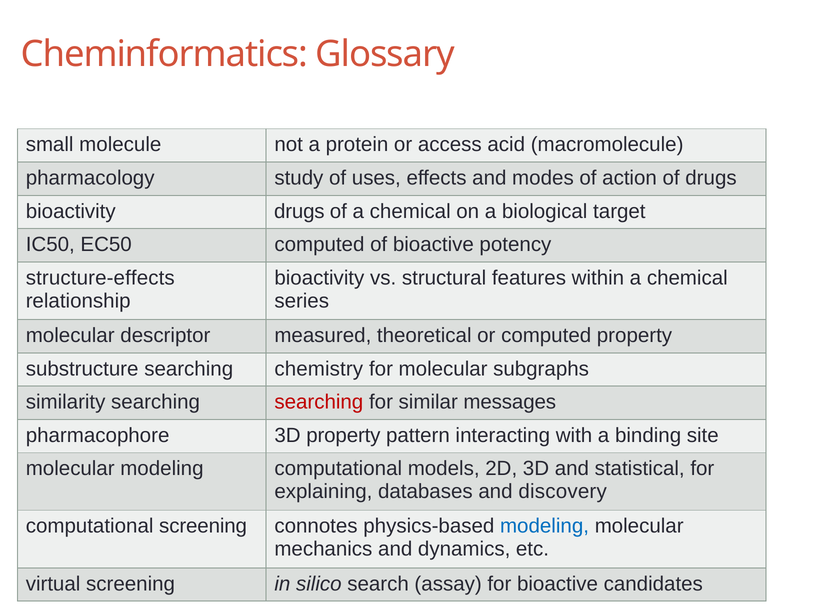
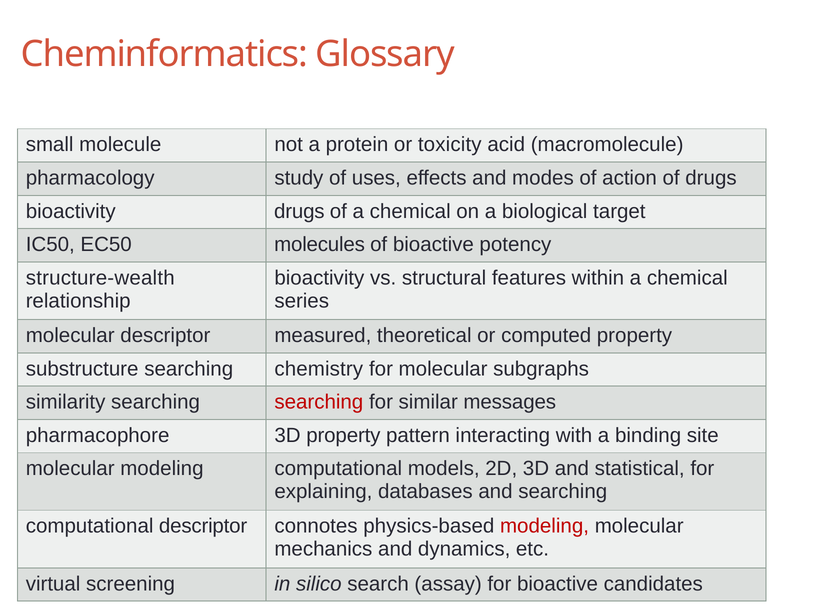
access: access -> toxicity (450, 145)
EC50 computed: computed -> molecules (320, 245)
structure-effects: structure-effects -> structure-wealth (100, 278)
and discovery: discovery -> searching (563, 491)
computational screening: screening -> descriptor (203, 526)
modeling colour: blue -> red (544, 526)
